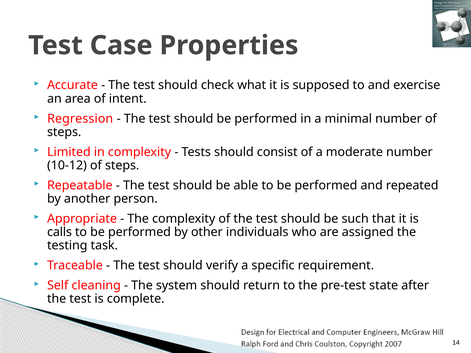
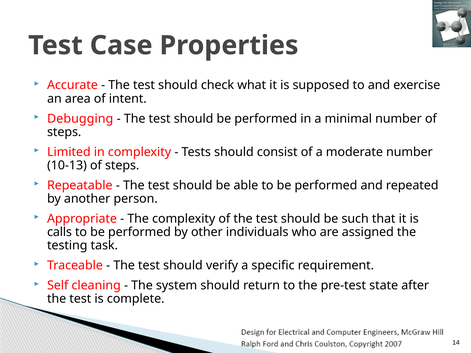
Regression: Regression -> Debugging (80, 119)
10-12: 10-12 -> 10-13 (67, 165)
